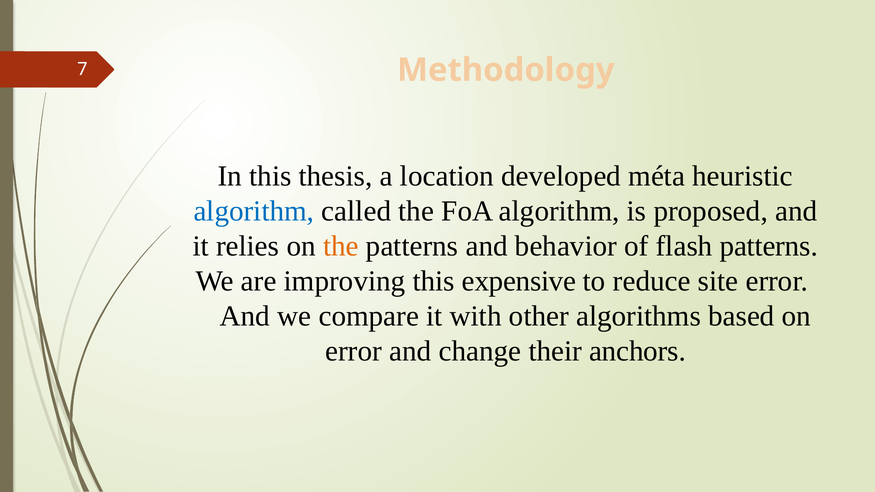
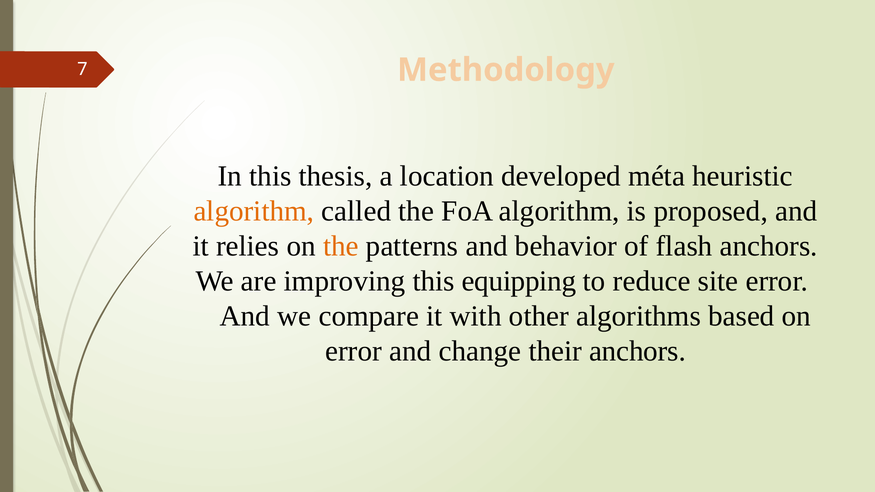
algorithm colour: blue -> orange (254, 211)
flash patterns: patterns -> anchors (769, 246)
expensive: expensive -> equipping (519, 281)
